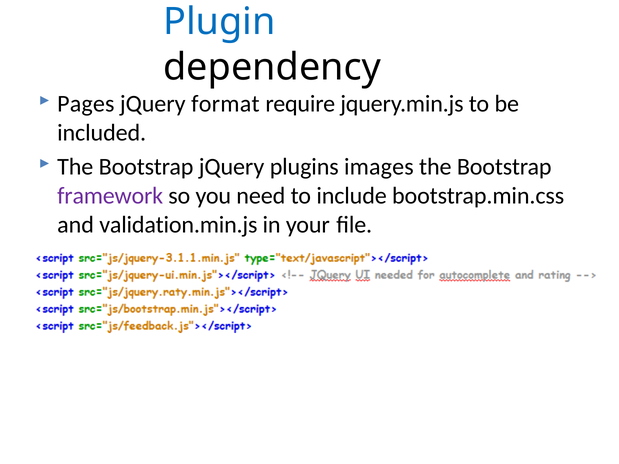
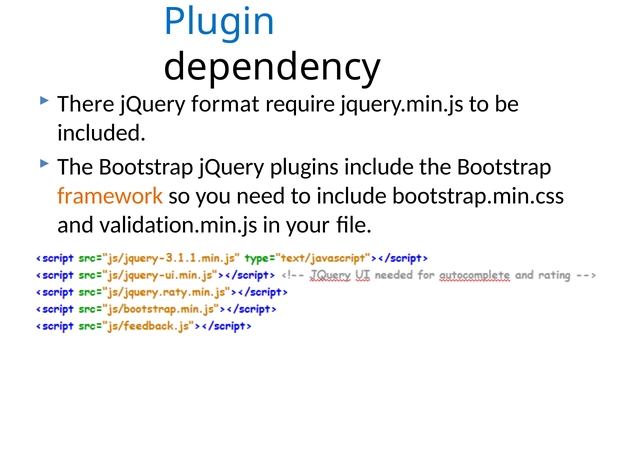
Pages: Pages -> There (86, 104)
plugins images: images -> include (379, 167)
framework colour: purple -> orange (110, 196)
